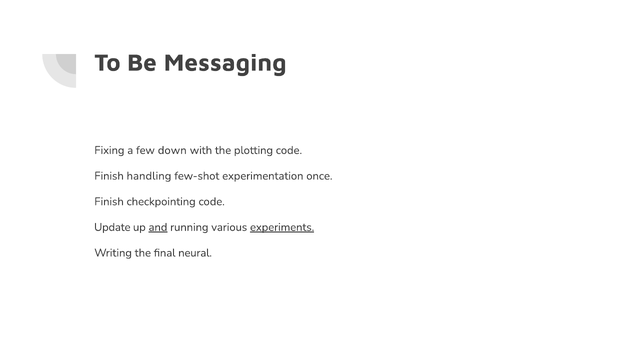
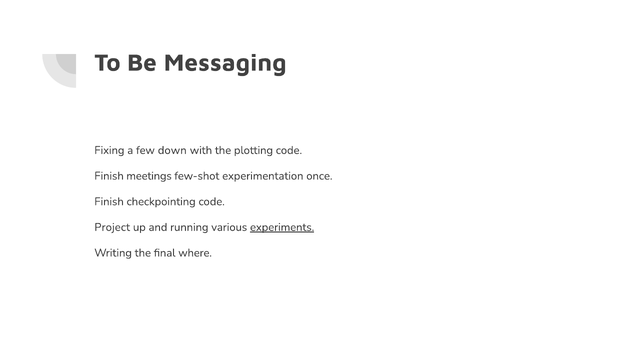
handling: handling -> meetings (149, 176)
Update: Update -> Project (112, 227)
and underline: present -> none (158, 227)
neural: neural -> where (195, 253)
